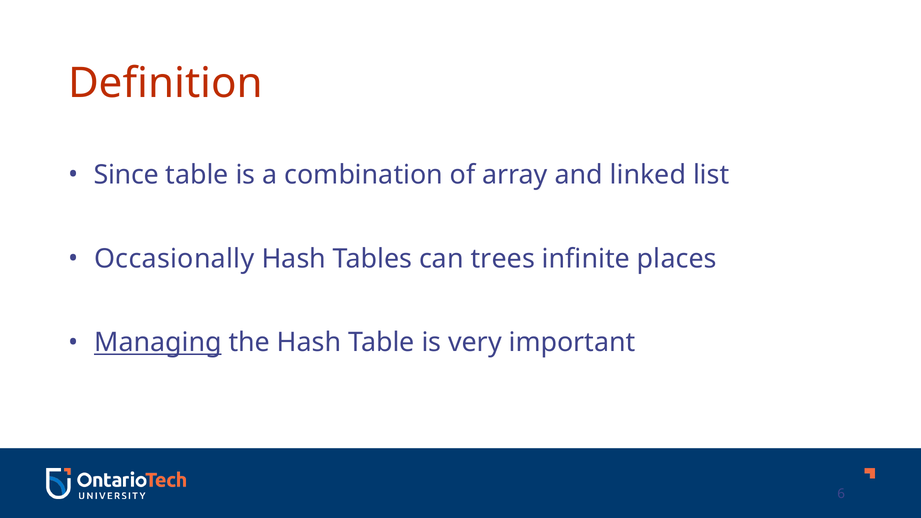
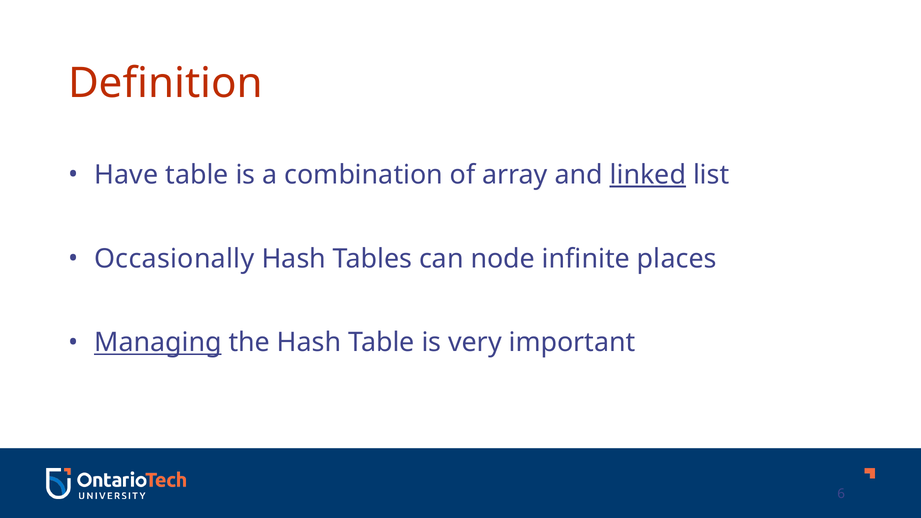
Since: Since -> Have (126, 175)
linked underline: none -> present (648, 175)
trees: trees -> node (503, 259)
